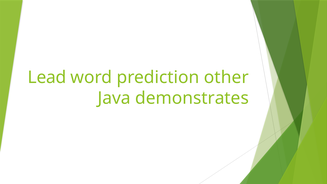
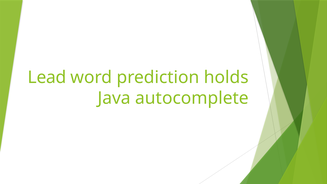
other: other -> holds (226, 77)
demonstrates: demonstrates -> autocomplete (192, 98)
